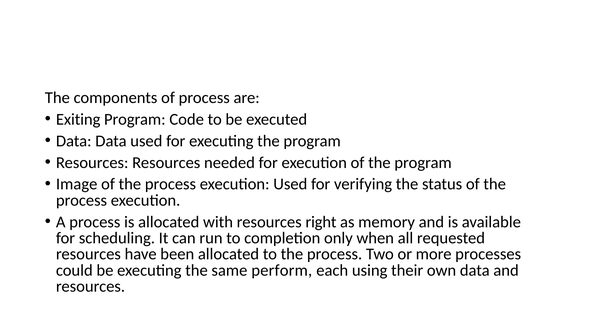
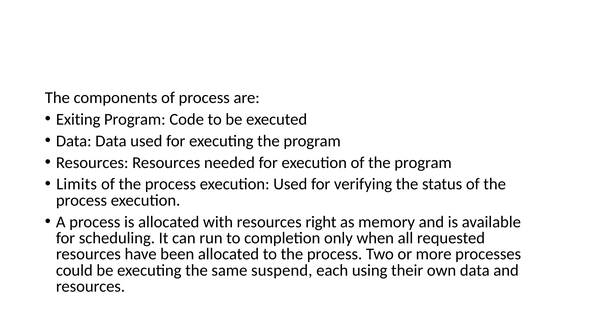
Image: Image -> Limits (77, 184)
perform: perform -> suspend (282, 270)
